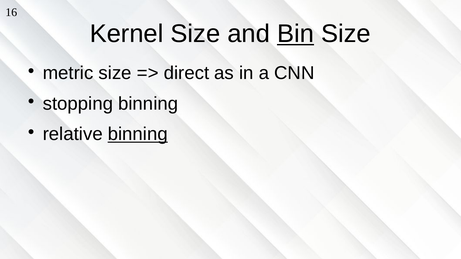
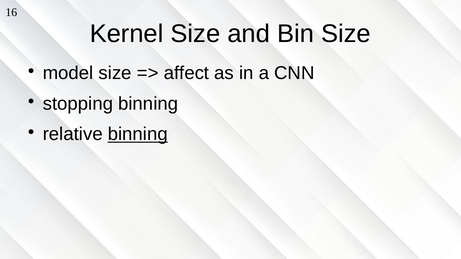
Bin underline: present -> none (296, 34)
metric: metric -> model (68, 73)
direct: direct -> affect (186, 73)
